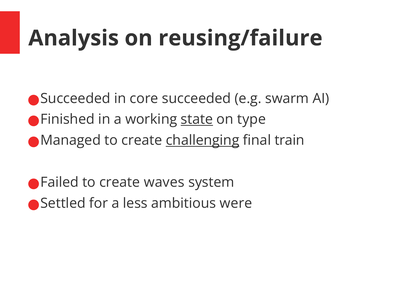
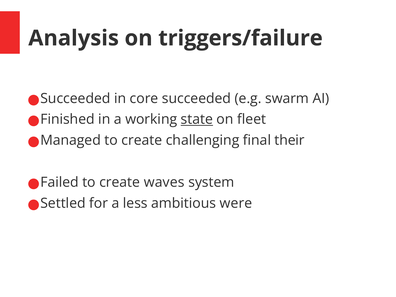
reusing/failure: reusing/failure -> triggers/failure (241, 38)
type: type -> fleet (252, 119)
challenging underline: present -> none (203, 140)
train: train -> their (290, 140)
